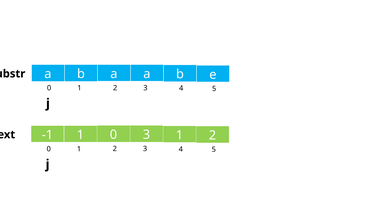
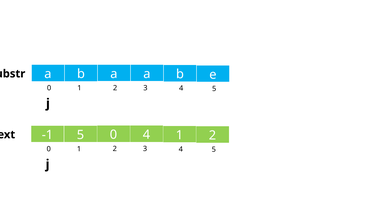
0 3: 3 -> 4 (147, 135)
-1 1: 1 -> 5 (81, 135)
